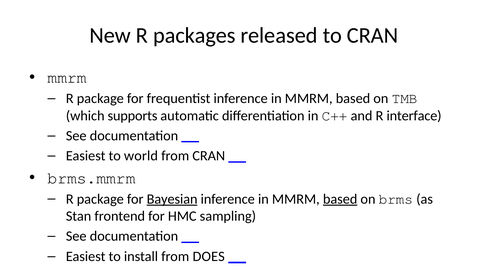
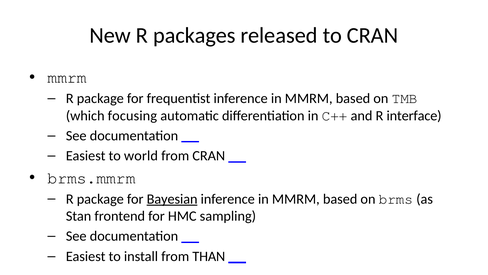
supports: supports -> focusing (132, 115)
based underline: present -> none (340, 199)
DOES: DOES -> THAN (209, 256)
